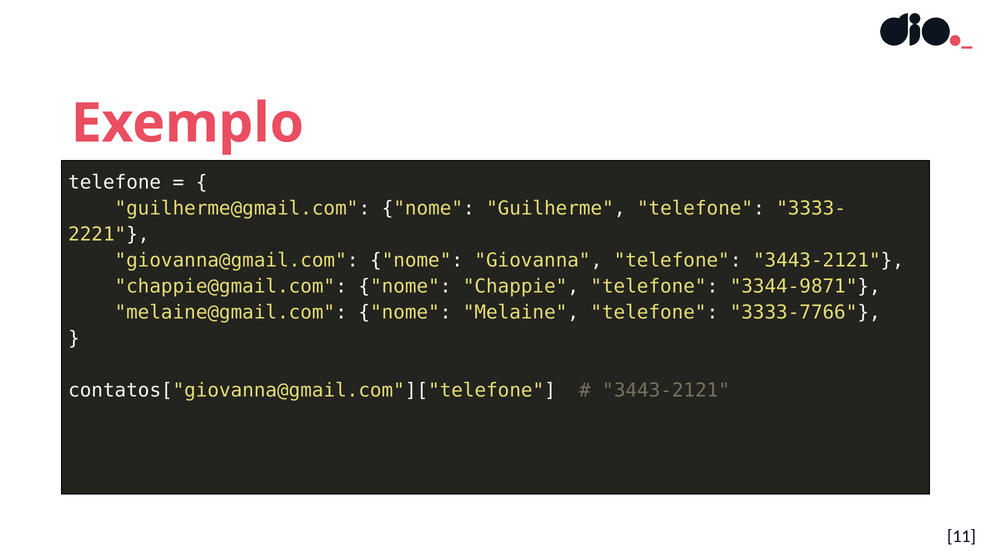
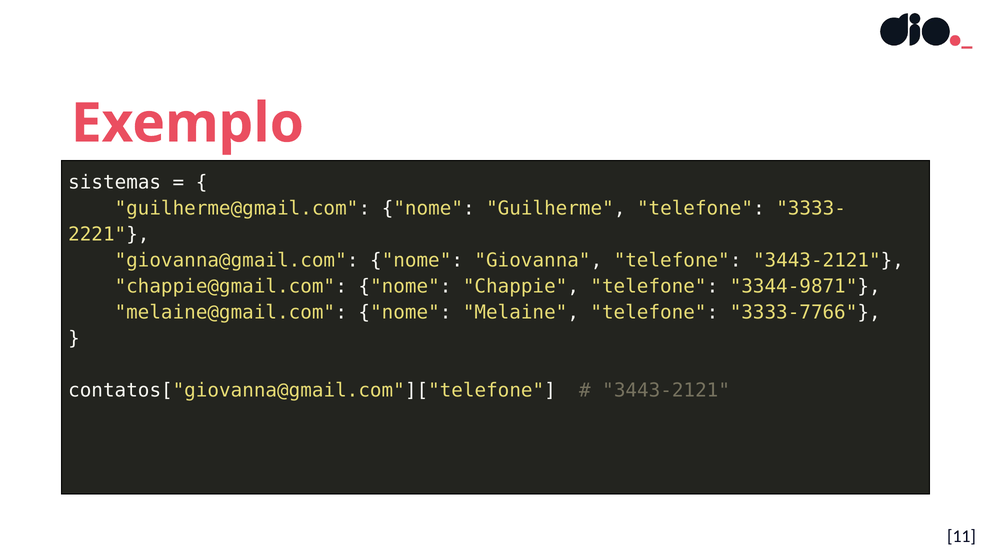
telefone: telefone -> sistemas (115, 182)
